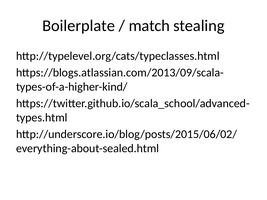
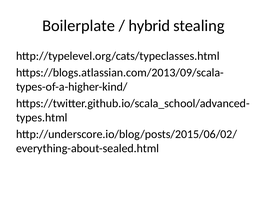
match: match -> hybrid (149, 26)
